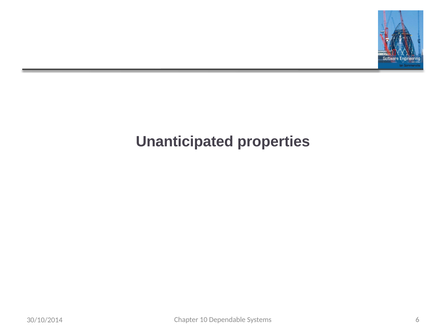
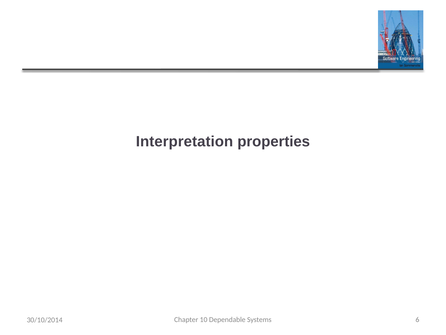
Unanticipated: Unanticipated -> Interpretation (185, 141)
